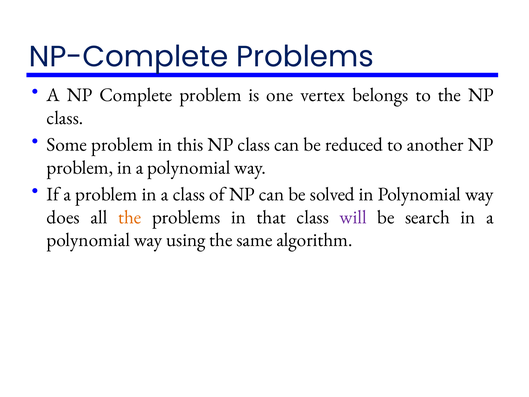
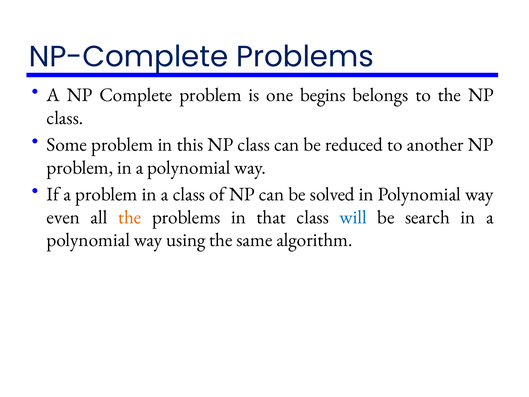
vertex: vertex -> begins (323, 95)
does: does -> even (63, 217)
will colour: purple -> blue (353, 217)
